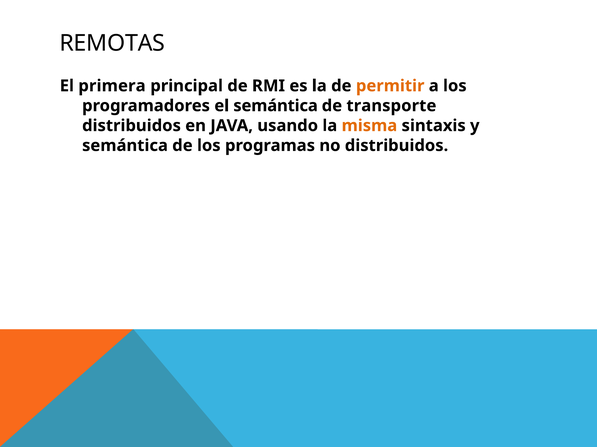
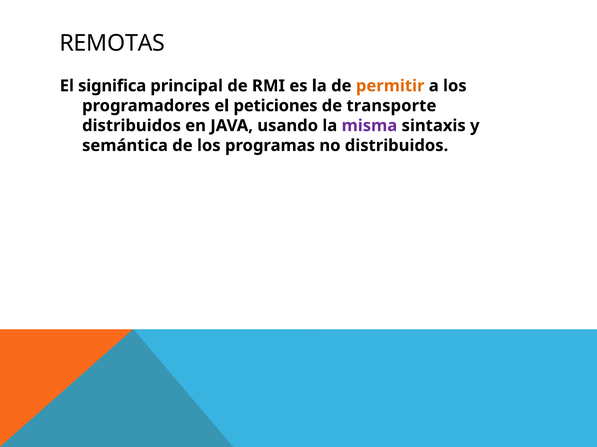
primera: primera -> significa (112, 86)
el semántica: semántica -> peticiones (276, 106)
misma colour: orange -> purple (369, 126)
